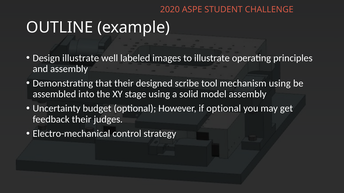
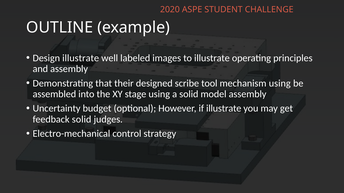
if optional: optional -> illustrate (224, 109)
feedback their: their -> solid (82, 120)
